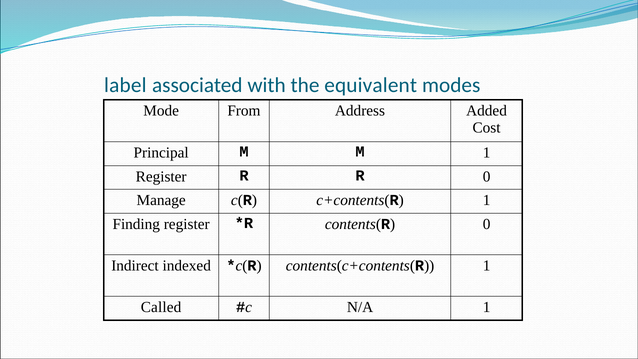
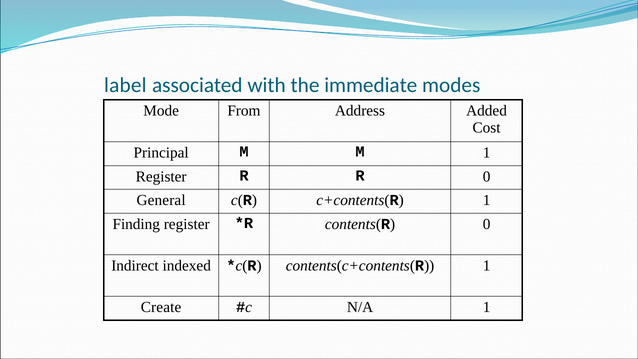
equivalent: equivalent -> immediate (371, 85)
Manage: Manage -> General (161, 200)
Called: Called -> Create (161, 307)
